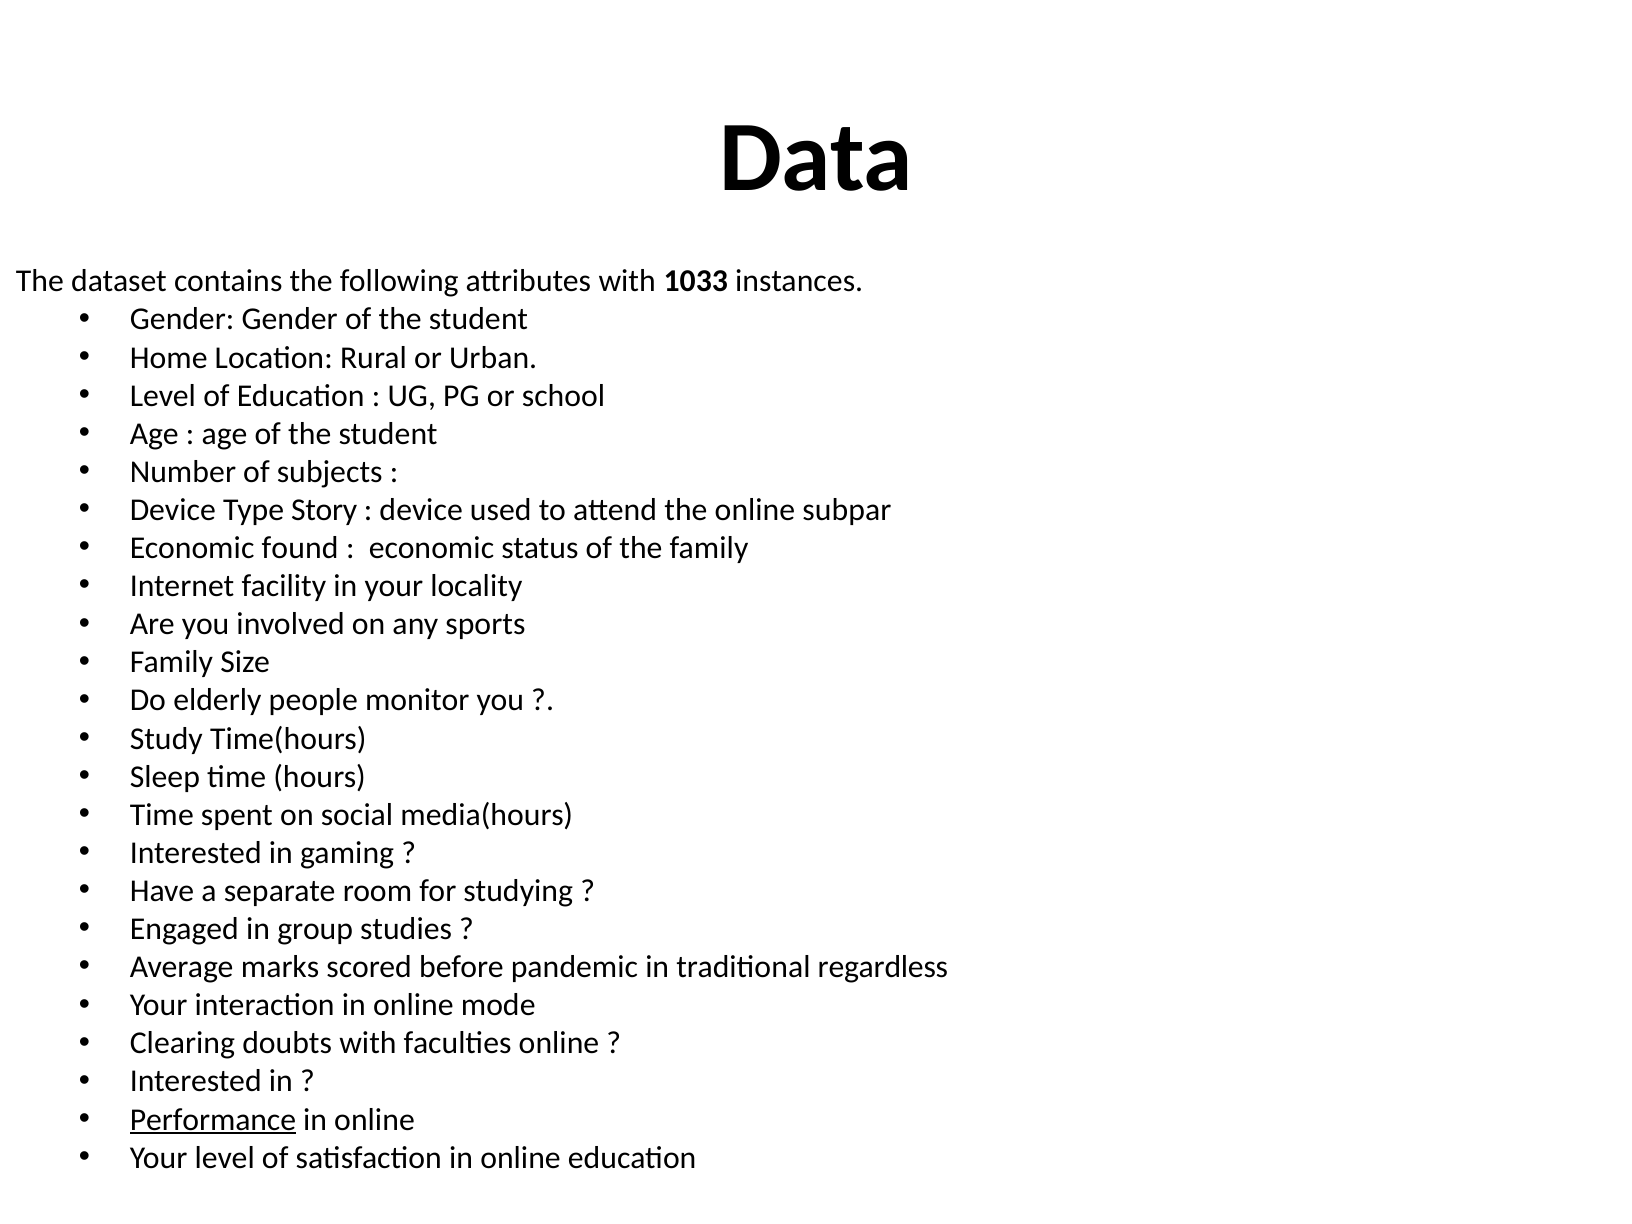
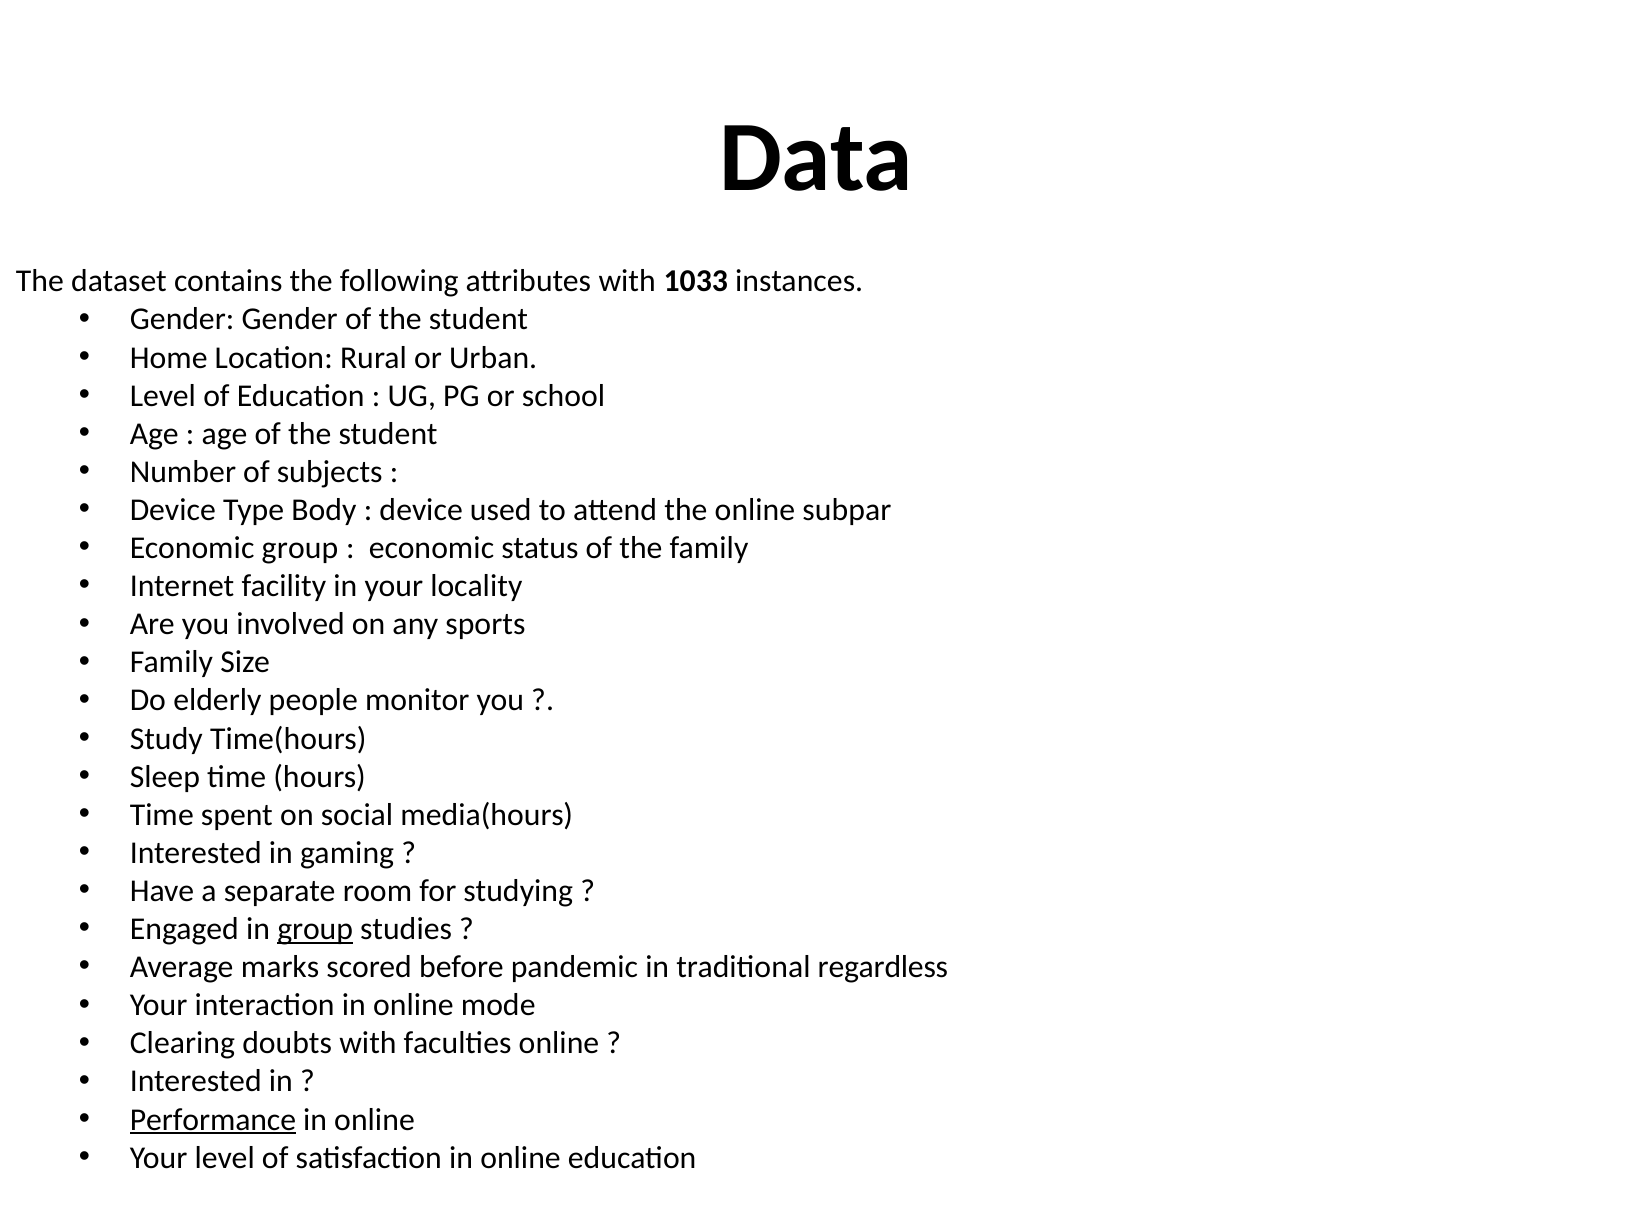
Story: Story -> Body (324, 510)
Economic found: found -> group (300, 548)
group underline: none -> present (315, 929)
